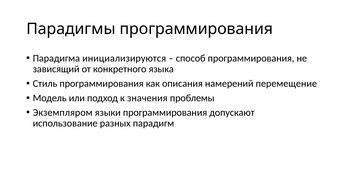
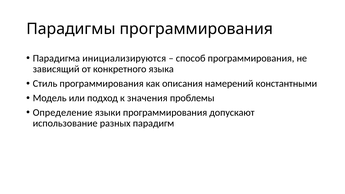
перемещение: перемещение -> константными (286, 84)
Экземпляром: Экземпляром -> Определение (63, 113)
